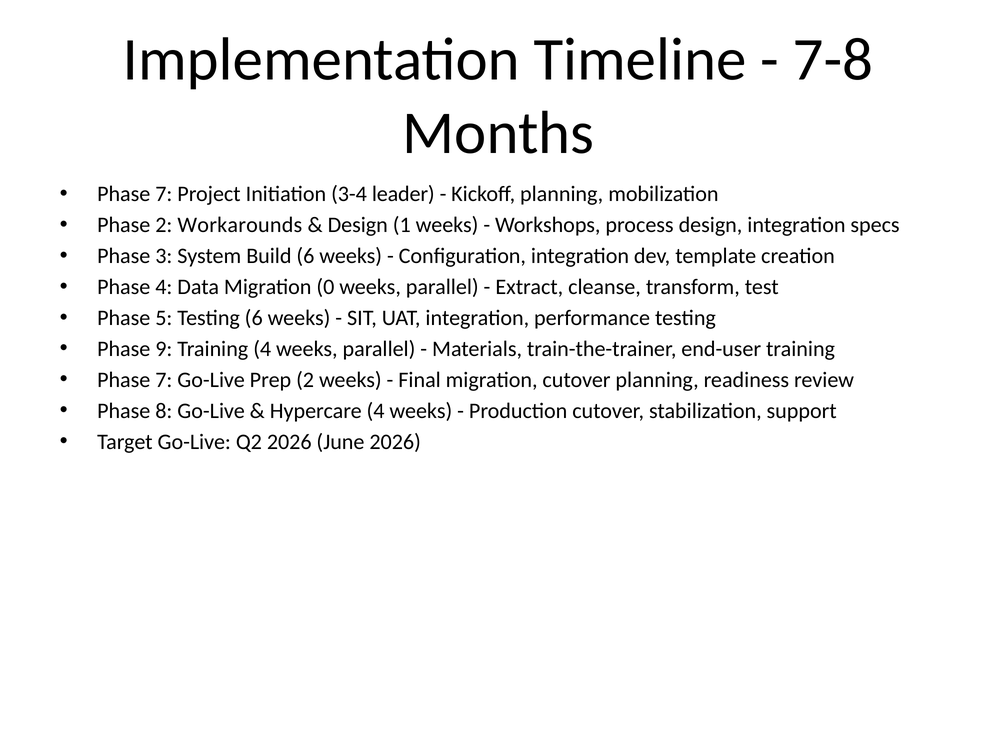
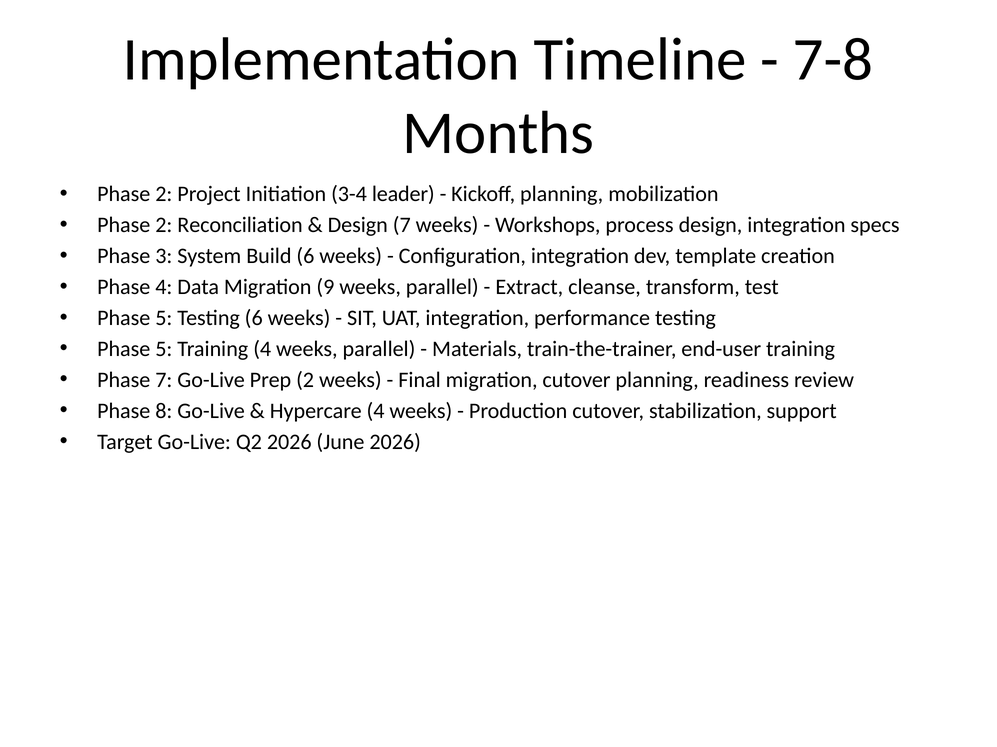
7: 7 -> 2 (164, 194)
Workarounds: Workarounds -> Reconciliation (240, 225)
Design 1: 1 -> 7 (402, 225)
0: 0 -> 9 (325, 287)
9: 9 -> 5 (164, 349)
